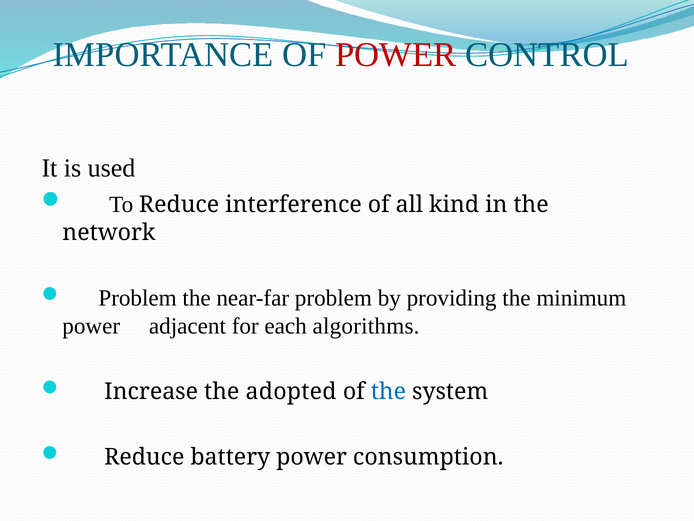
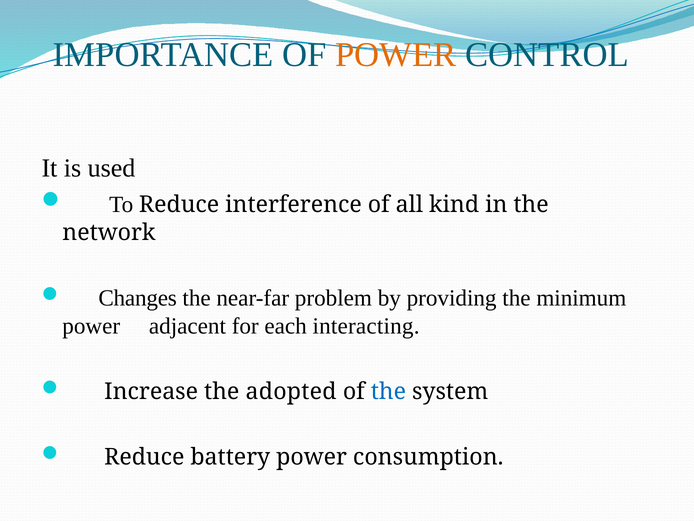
POWER colour: red -> orange (396, 55)
Problem: Problem -> Changes (138, 298)
algorithms: algorithms -> interacting (366, 326)
